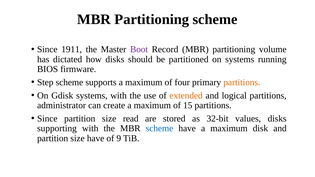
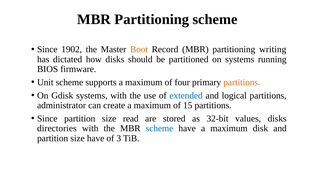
1911: 1911 -> 1902 (72, 49)
Boot colour: purple -> orange (139, 49)
volume: volume -> writing (273, 49)
Step: Step -> Unit (45, 82)
extended colour: orange -> blue (186, 96)
supporting: supporting -> directories (57, 129)
9: 9 -> 3 (119, 138)
